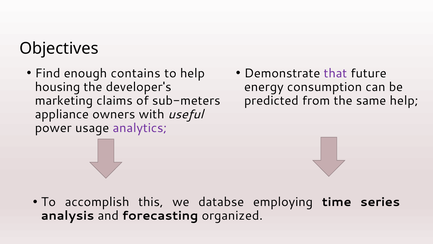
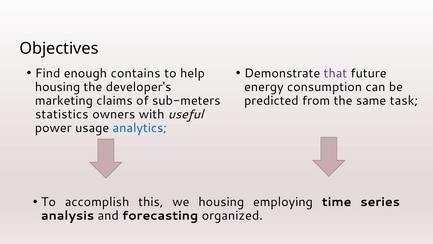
same help: help -> task (404, 100)
appliance: appliance -> statistics (62, 114)
analytics colour: purple -> blue (140, 128)
we databse: databse -> housing (221, 202)
